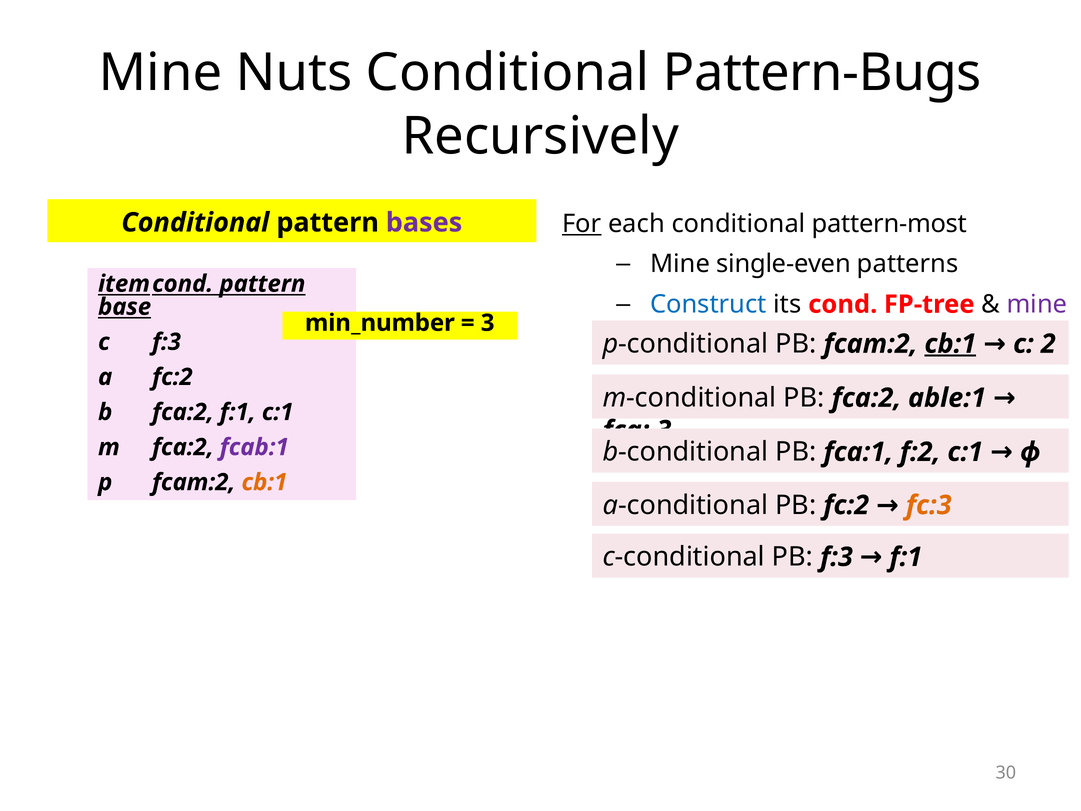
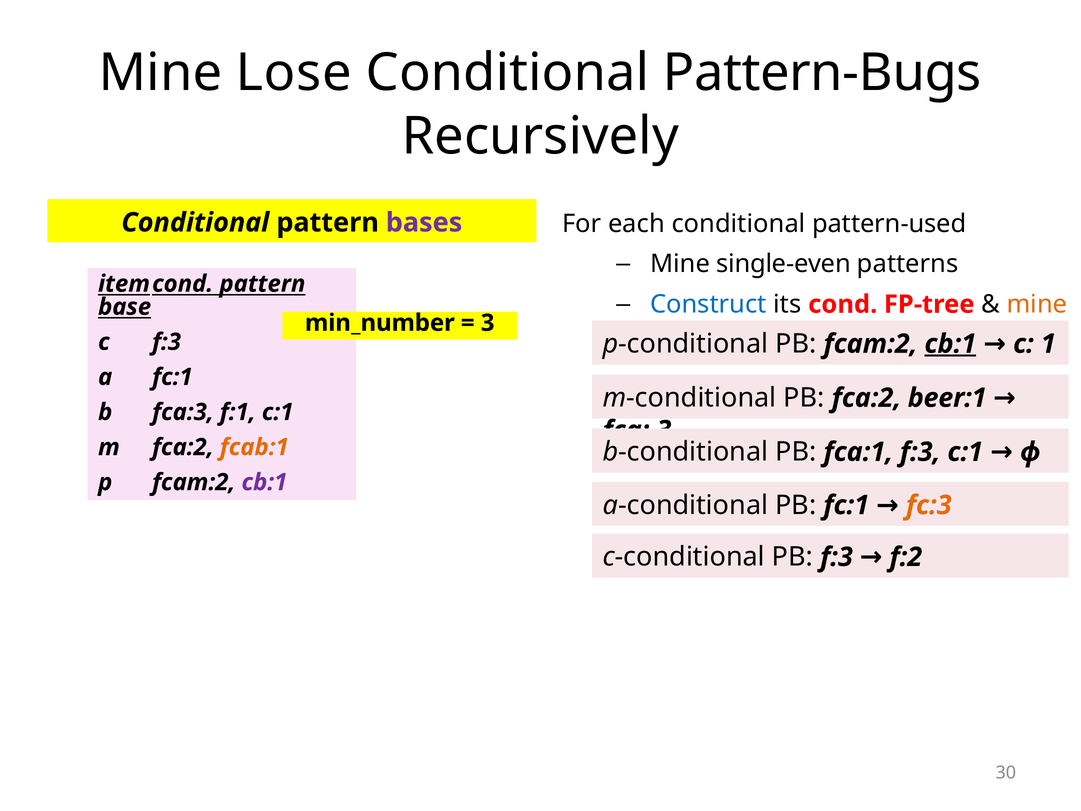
Nuts: Nuts -> Lose (294, 73)
For underline: present -> none (582, 224)
pattern-most: pattern-most -> pattern-used (889, 224)
mine colour: purple -> orange (1037, 304)
2: 2 -> 1 (1048, 344)
a fc:2: fc:2 -> fc:1 (172, 377)
able:1: able:1 -> beer:1 (947, 398)
b fca:2: fca:2 -> fca:3 (183, 412)
fcab:1 colour: purple -> orange (254, 447)
fca:1 f:2: f:2 -> f:3 (920, 452)
cb:1 colour: orange -> purple (264, 482)
PB fc:2: fc:2 -> fc:1 (846, 505)
f:1: f:1 -> f:2 (906, 557)
